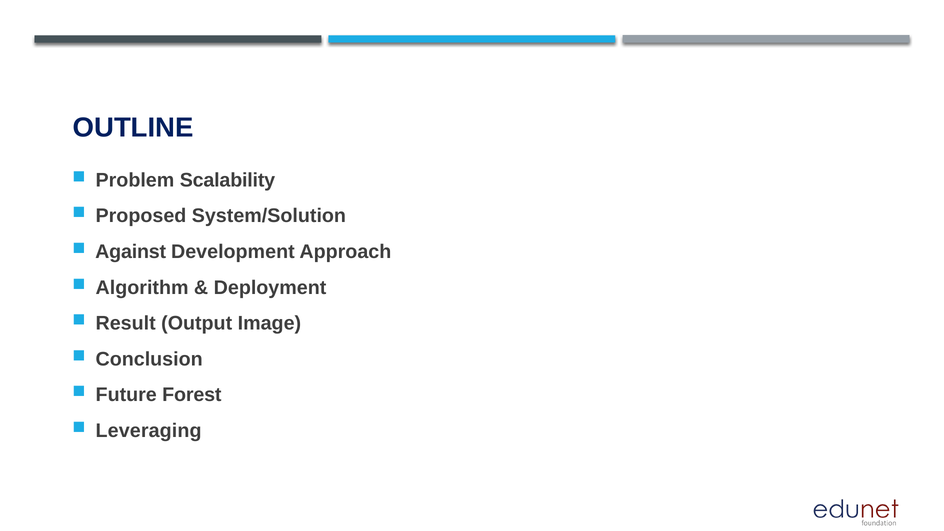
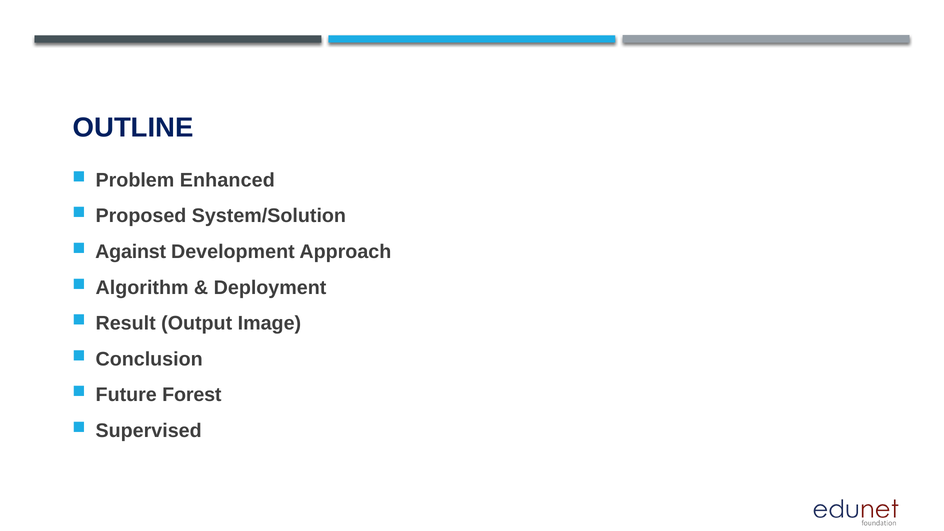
Scalability: Scalability -> Enhanced (227, 180)
Leveraging: Leveraging -> Supervised (149, 431)
